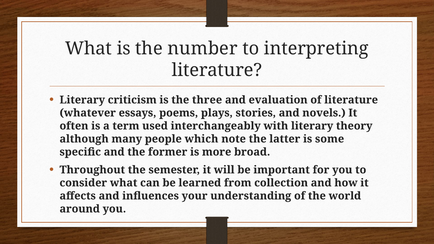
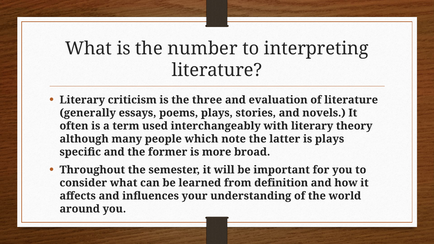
whatever: whatever -> generally (88, 113)
is some: some -> plays (330, 139)
collection: collection -> definition (281, 183)
